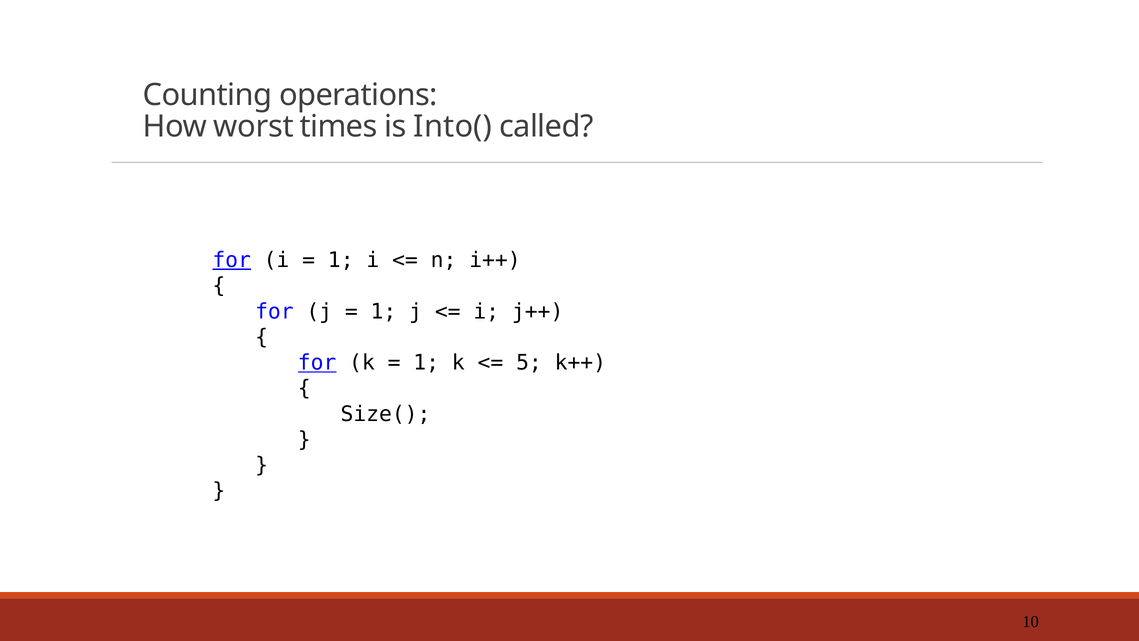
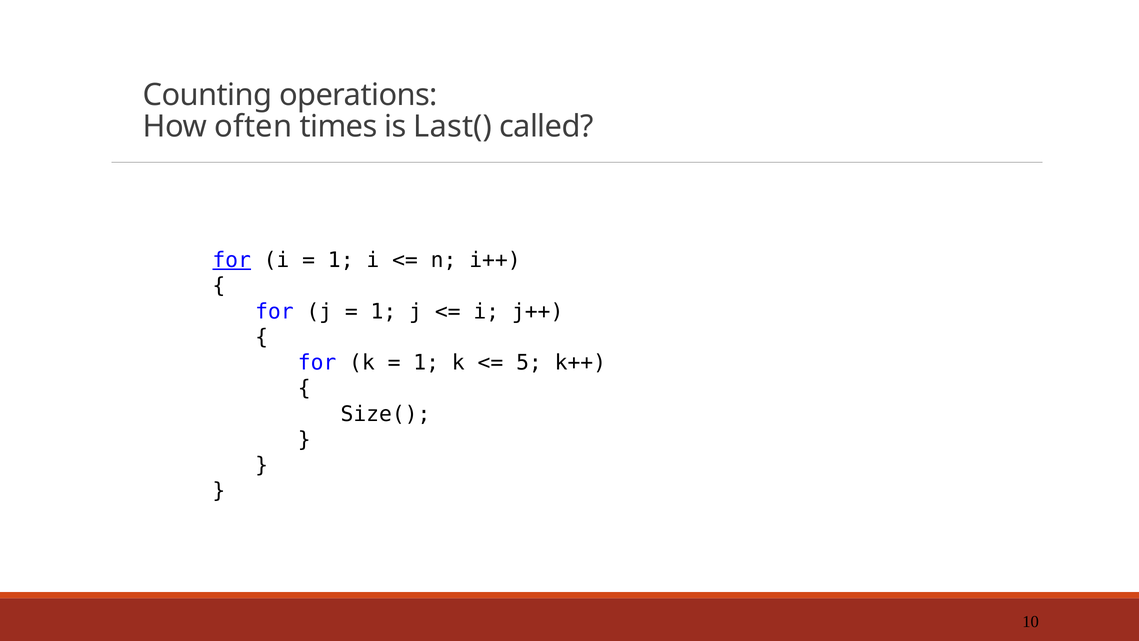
worst: worst -> often (253, 126)
Into(: Into( -> Last( (453, 126)
for underline: present -> none (317, 363)
